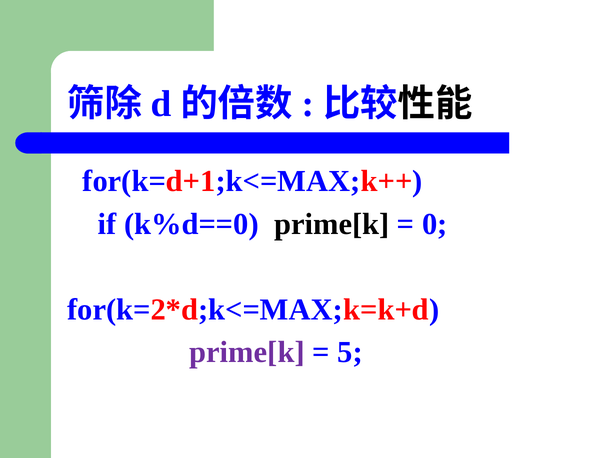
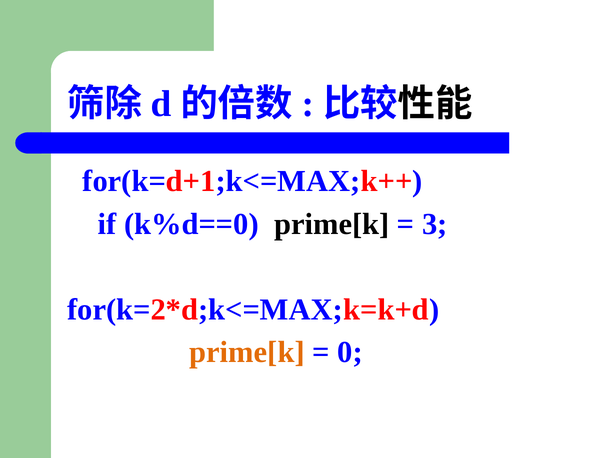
0: 0 -> 3 (435, 224)
prime[k colour: purple -> orange (247, 352)
5: 5 -> 0 (350, 352)
